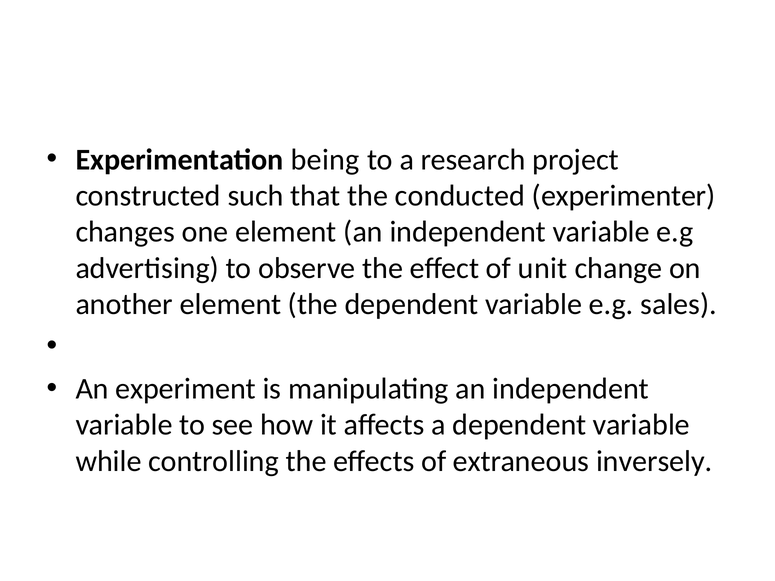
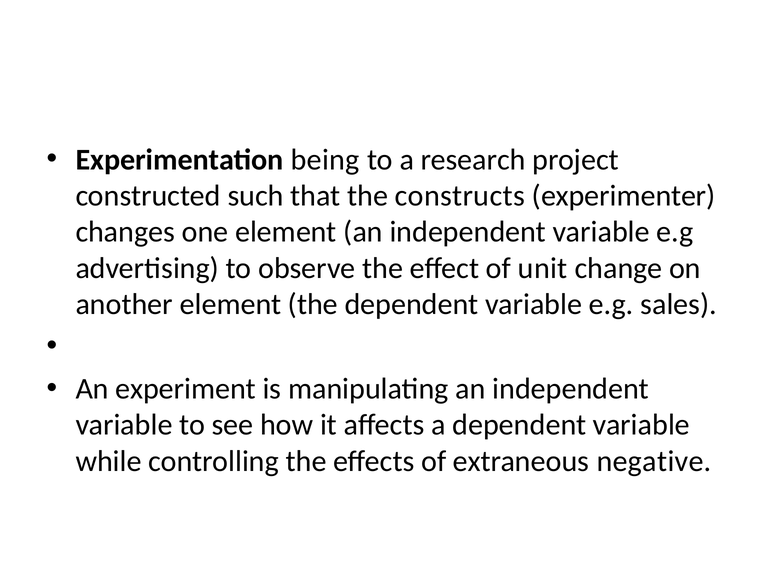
conducted: conducted -> constructs (460, 196)
inversely: inversely -> negative (654, 461)
